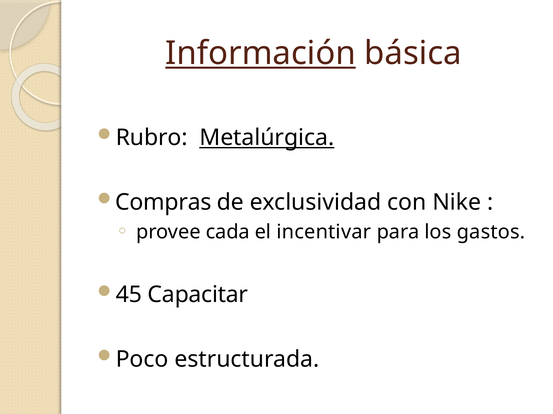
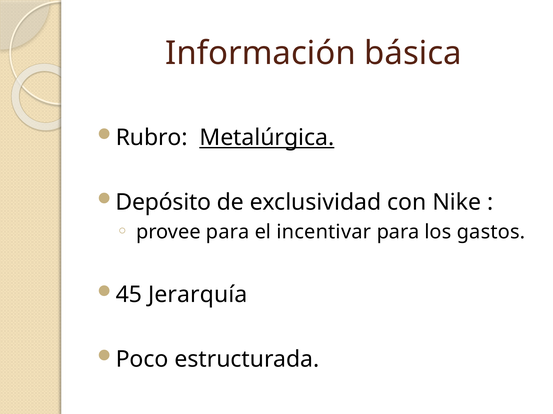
Información underline: present -> none (261, 53)
Compras: Compras -> Depósito (163, 203)
provee cada: cada -> para (228, 232)
Capacitar: Capacitar -> Jerarquía (198, 295)
